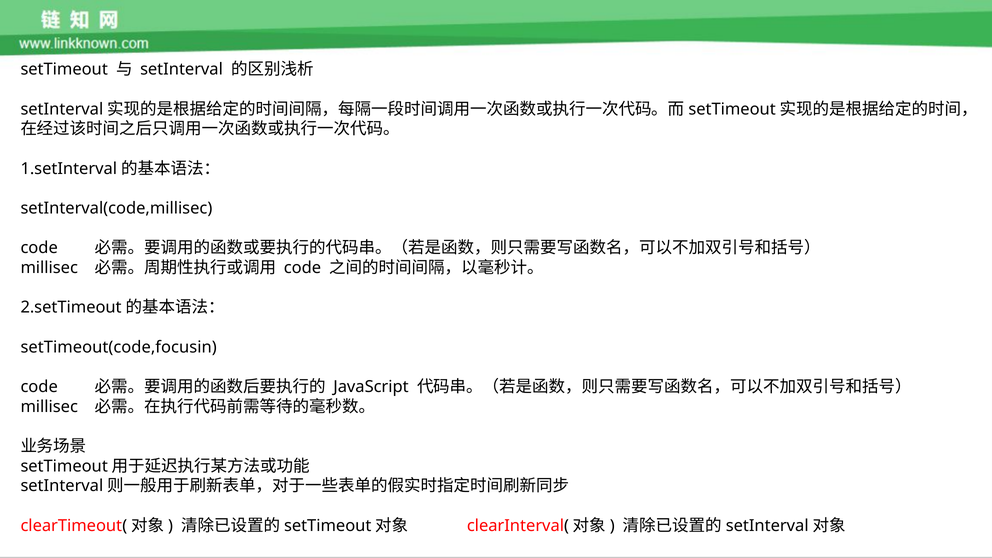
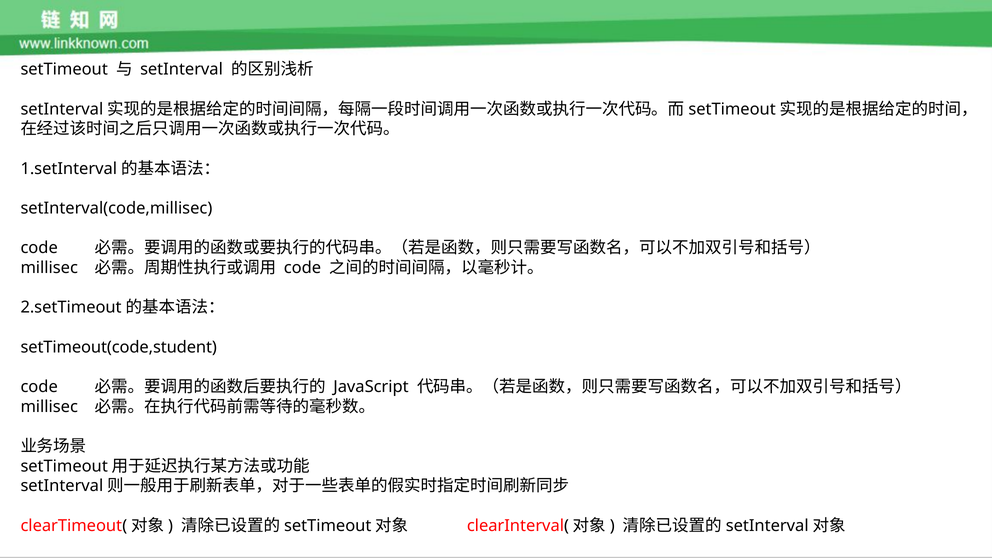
setTimeout(code,focusin: setTimeout(code,focusin -> setTimeout(code,student (119, 347)
